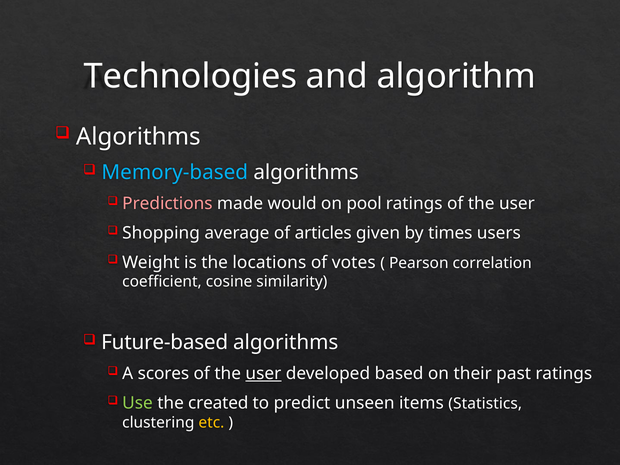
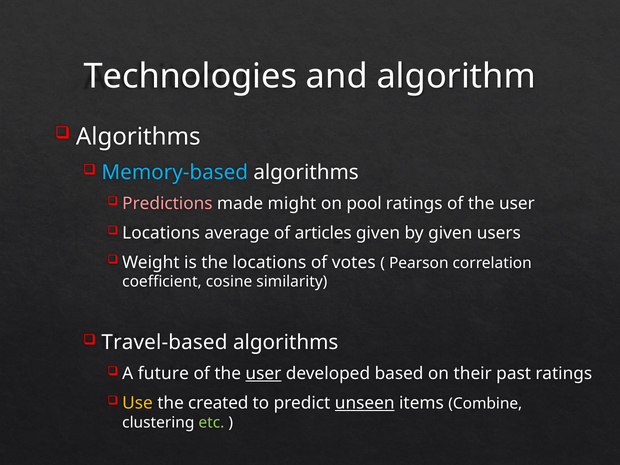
would: would -> might (292, 204)
Shopping: Shopping -> Locations (161, 233)
by times: times -> given (450, 233)
Future-based: Future-based -> Travel-based (164, 343)
scores: scores -> future (163, 374)
Use colour: light green -> yellow (138, 403)
unseen underline: none -> present (365, 403)
Statistics: Statistics -> Combine (485, 404)
etc colour: yellow -> light green (211, 423)
